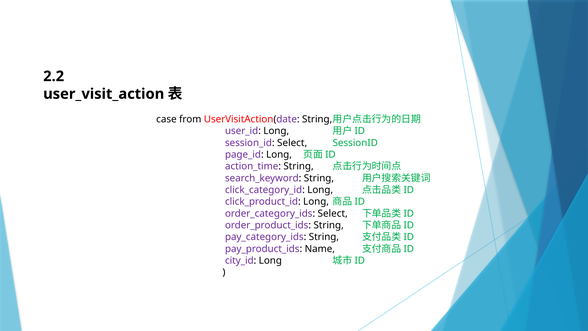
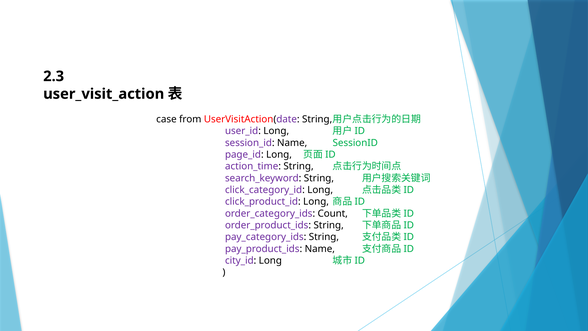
2.2: 2.2 -> 2.3 (54, 76)
session_id Select: Select -> Name (292, 143)
order_category_ids Select: Select -> Count (333, 213)
